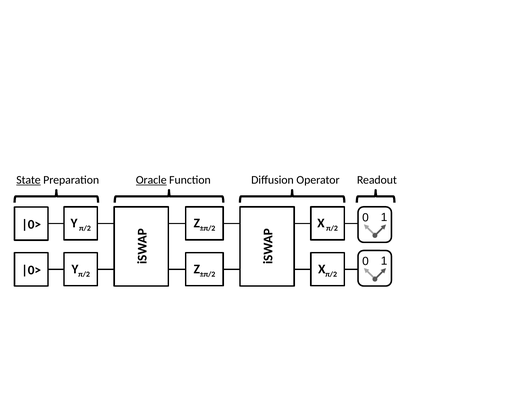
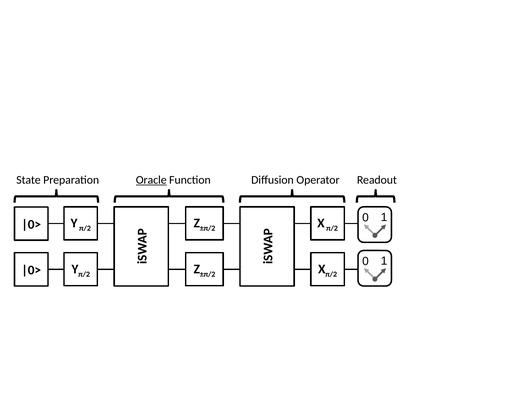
State underline: present -> none (28, 180)
